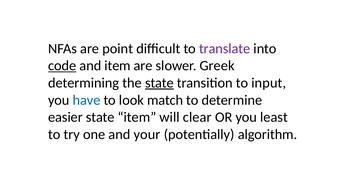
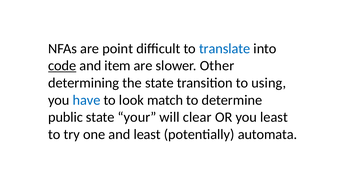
translate colour: purple -> blue (225, 49)
Greek: Greek -> Other (217, 66)
state underline: present -> none (159, 83)
input: input -> using (269, 83)
easier: easier -> public (65, 117)
state item: item -> your (137, 117)
and your: your -> least (147, 135)
algorithm: algorithm -> automata (268, 135)
